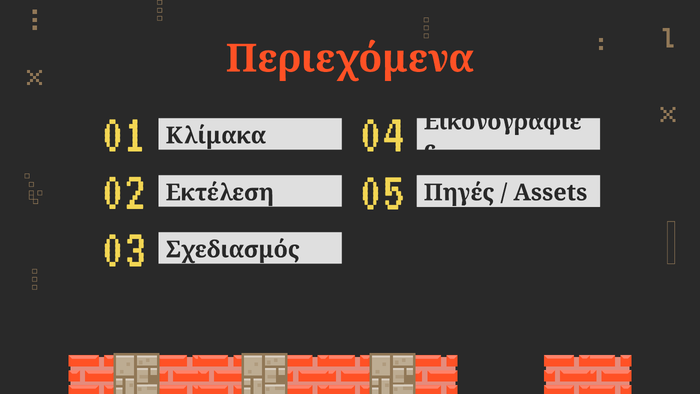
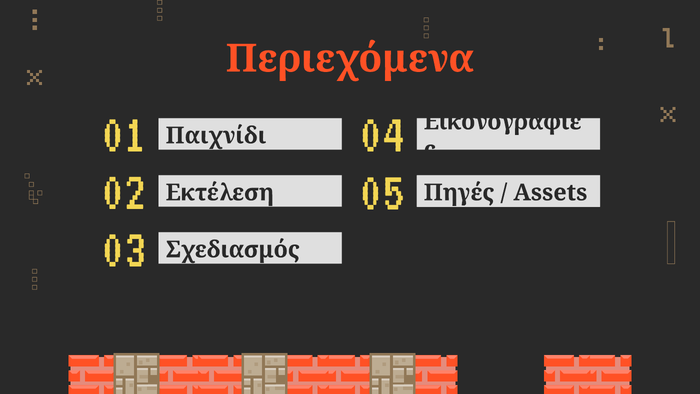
Κλίμακα: Κλίμακα -> Παιχνίδι (216, 136)
